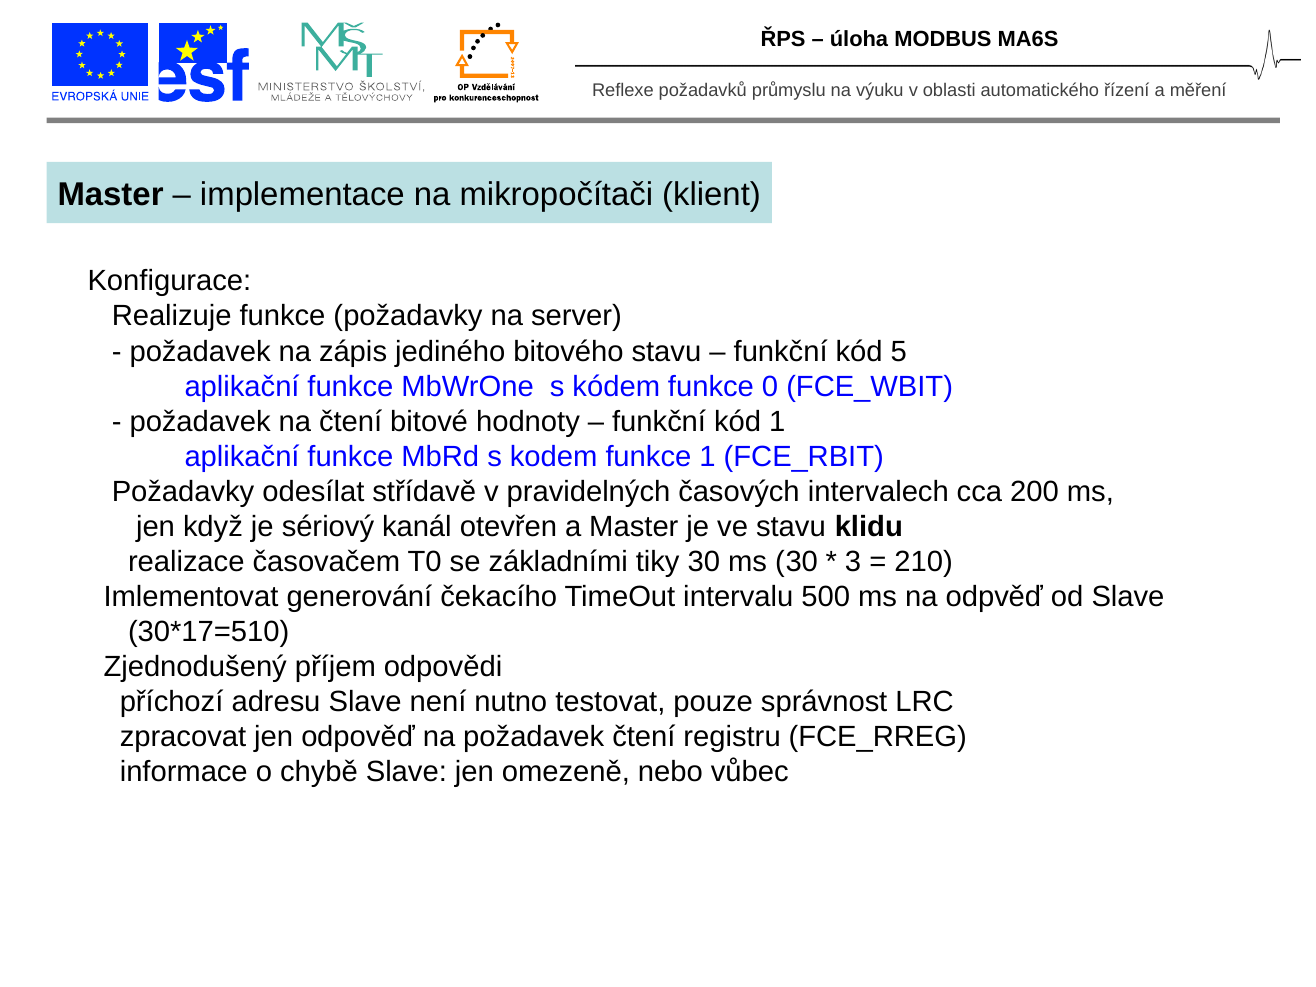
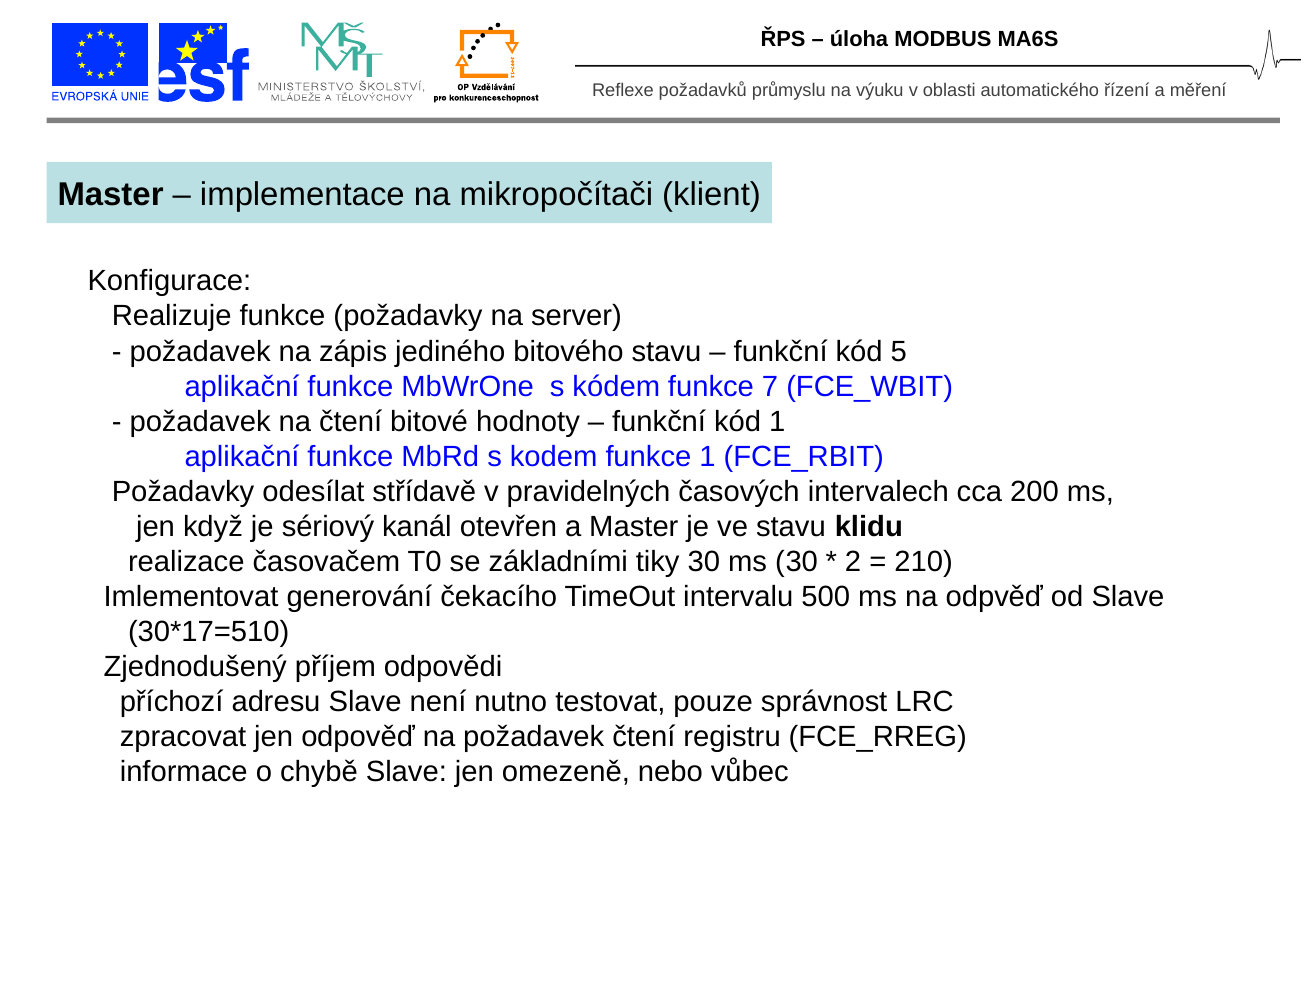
0: 0 -> 7 (770, 387)
3: 3 -> 2 (853, 562)
